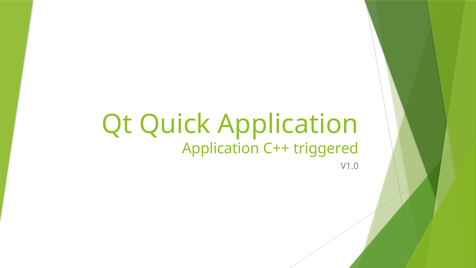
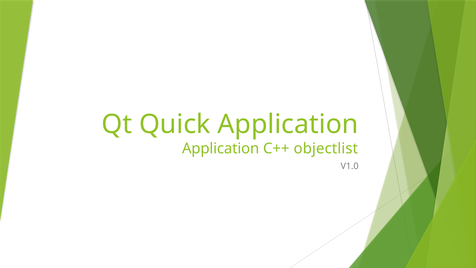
triggered: triggered -> objectlist (326, 148)
